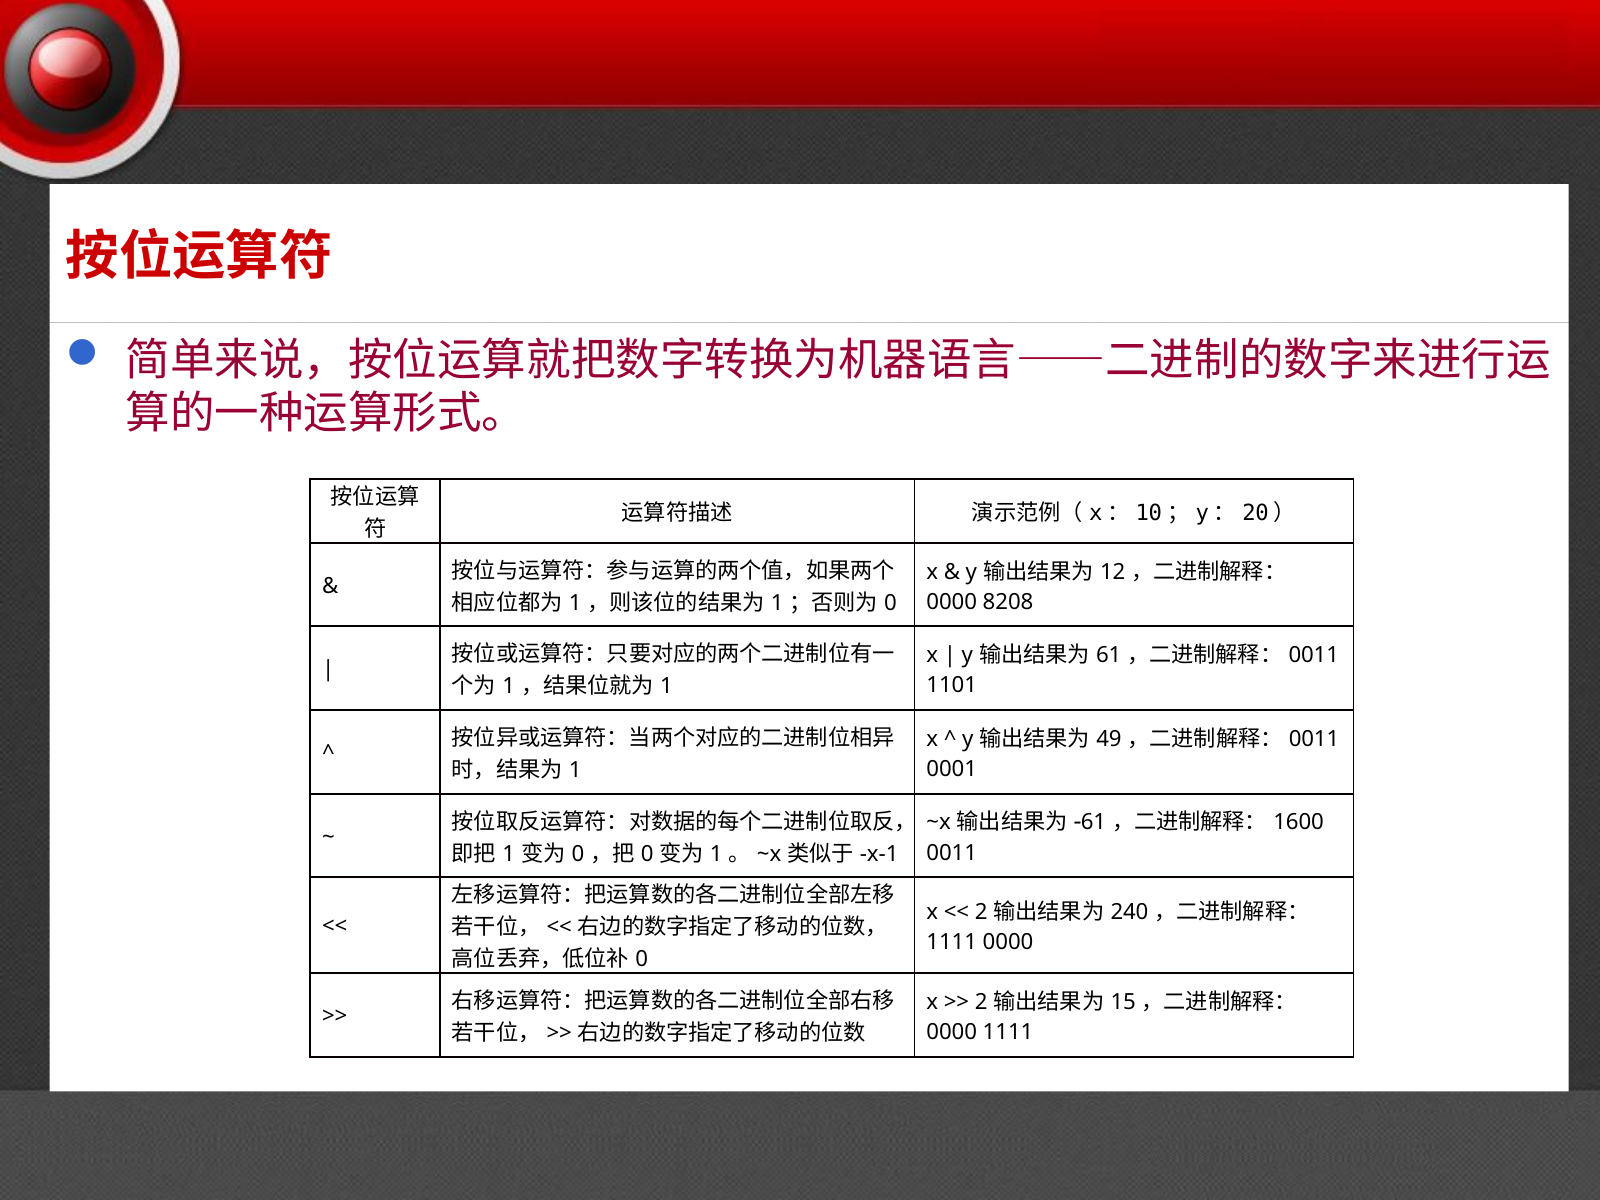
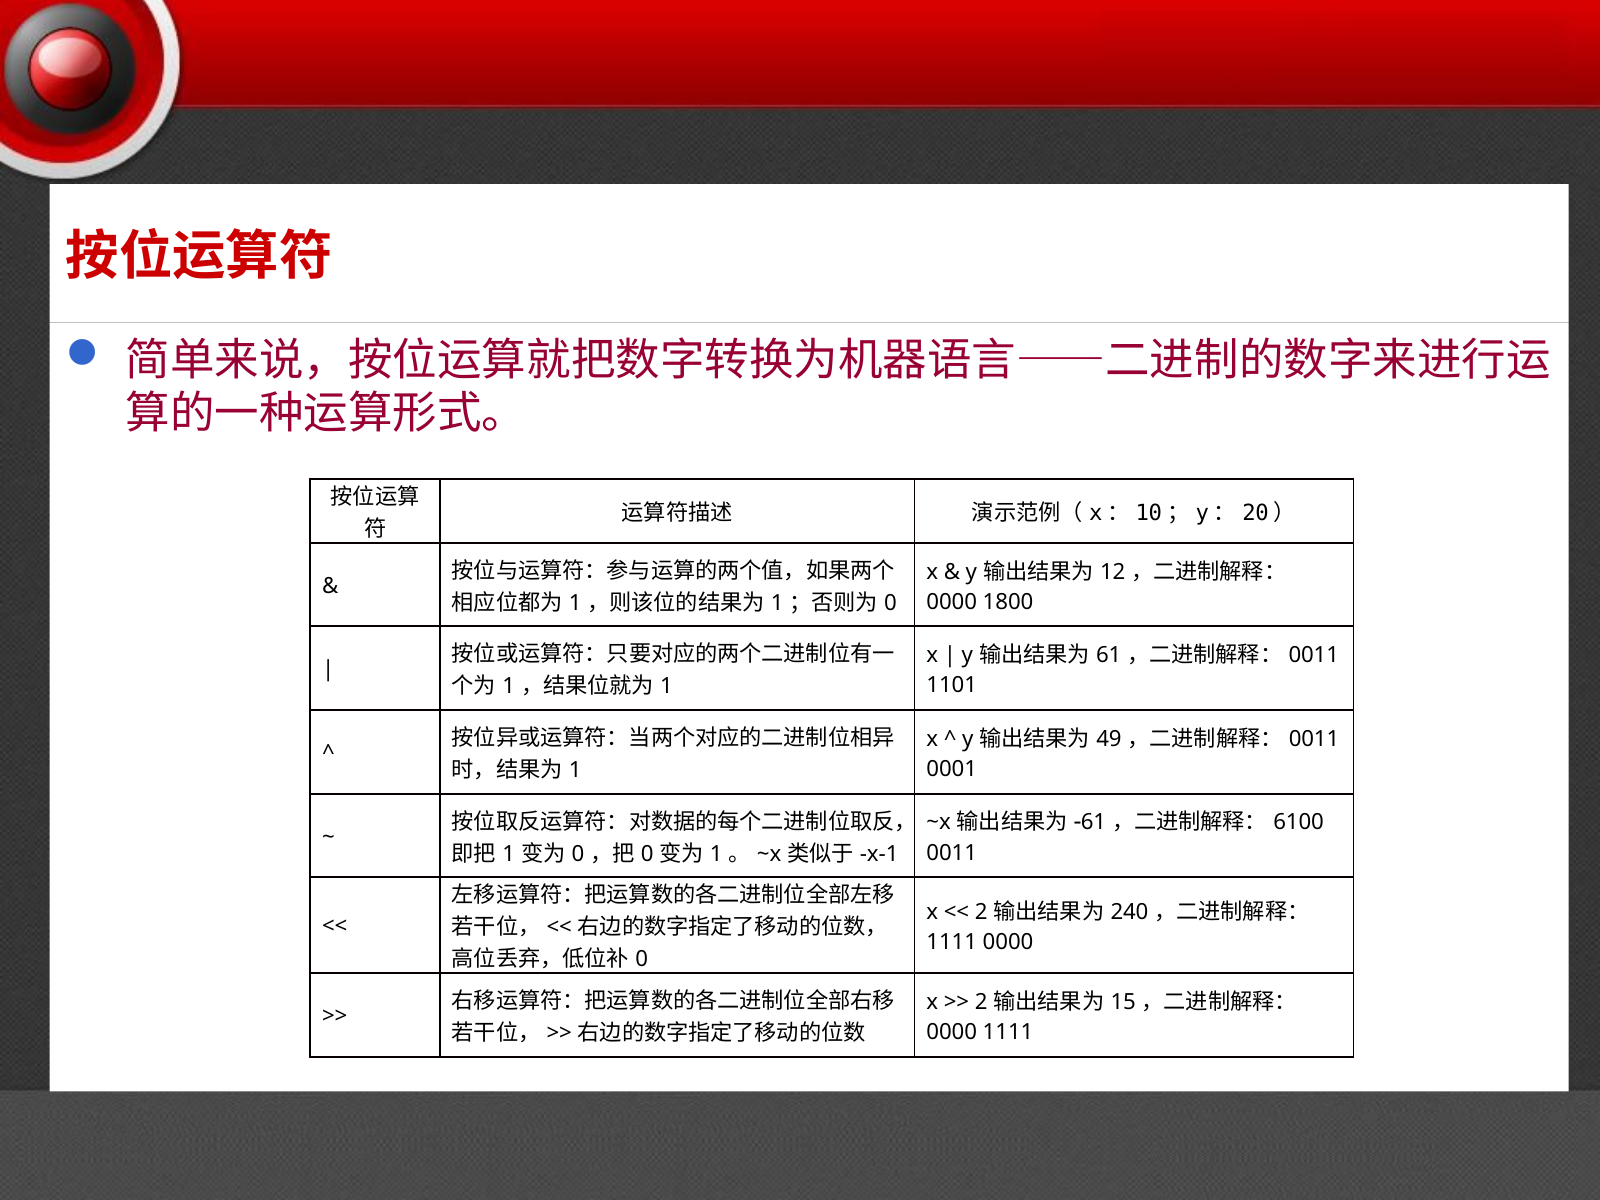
8208: 8208 -> 1800 (1008, 602)
1600: 1600 -> 6100 (1299, 823)
